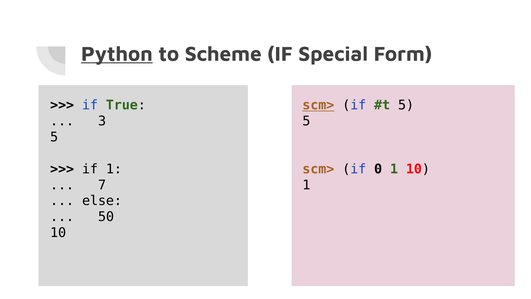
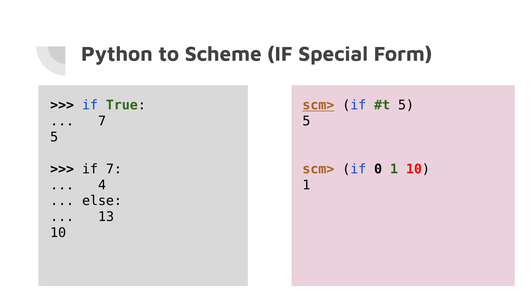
Python underline: present -> none (117, 54)
3: 3 -> 7 (102, 121)
if 1: 1 -> 7 (114, 169)
7: 7 -> 4 (102, 185)
50: 50 -> 13 (106, 217)
